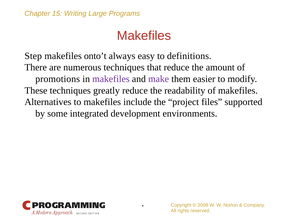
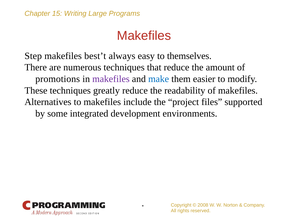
onto’t: onto’t -> best’t (95, 56)
definitions: definitions -> themselves (189, 56)
make colour: purple -> blue (159, 79)
